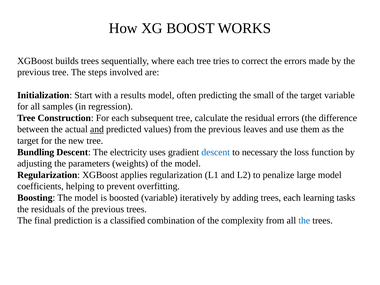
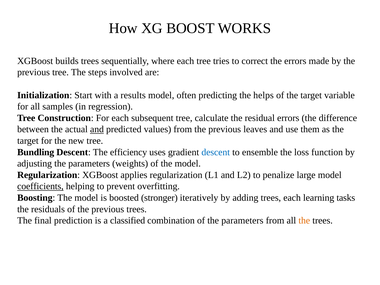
small: small -> helps (264, 95)
electricity: electricity -> efficiency (129, 152)
necessary: necessary -> ensemble (260, 152)
coefficients underline: none -> present (40, 186)
boosted variable: variable -> stronger (159, 198)
of the complexity: complexity -> parameters (242, 221)
the colour: blue -> orange (304, 221)
